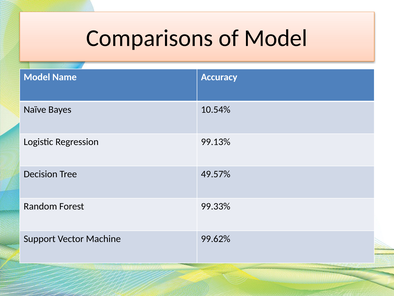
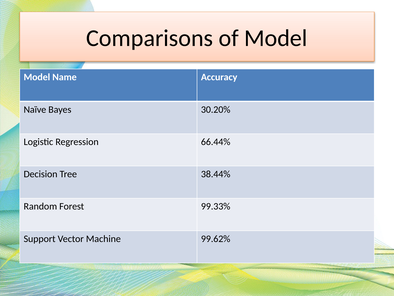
10.54%: 10.54% -> 30.20% (216, 109)
99.13%: 99.13% -> 66.44% (216, 142)
49.57%: 49.57% -> 38.44% (216, 174)
